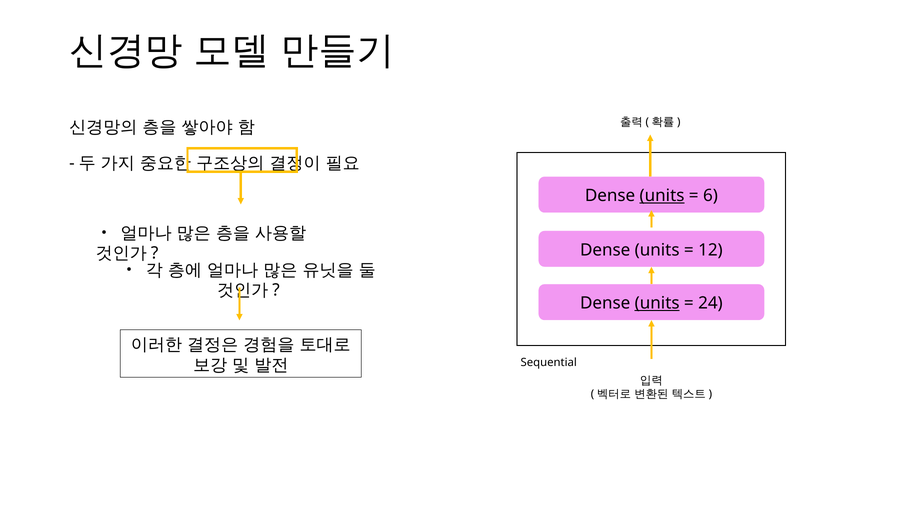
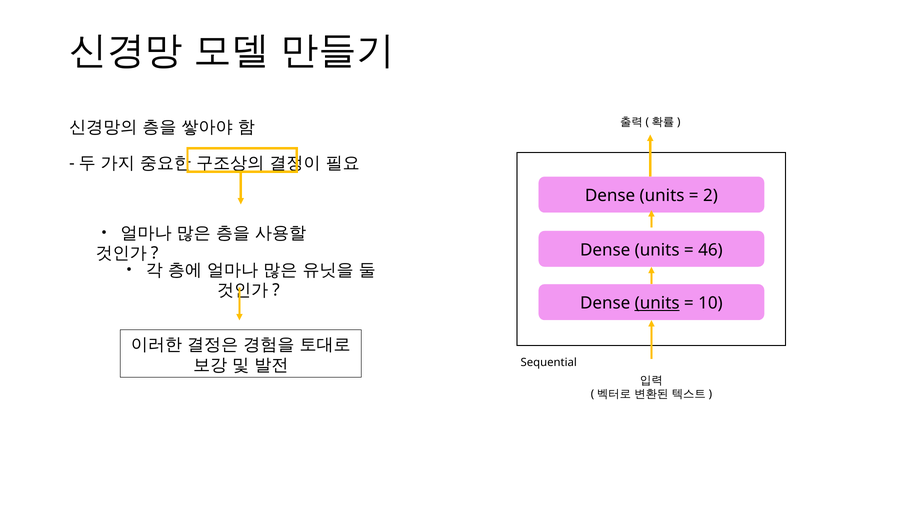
units underline: present -> none (662, 196)
6: 6 -> 2 (710, 196)
12: 12 -> 46 (710, 250)
24: 24 -> 10 (710, 303)
